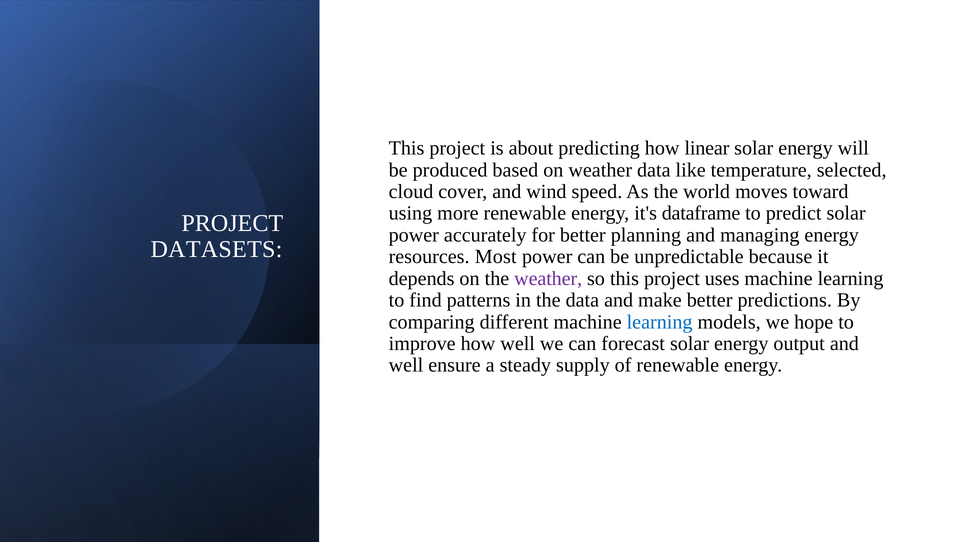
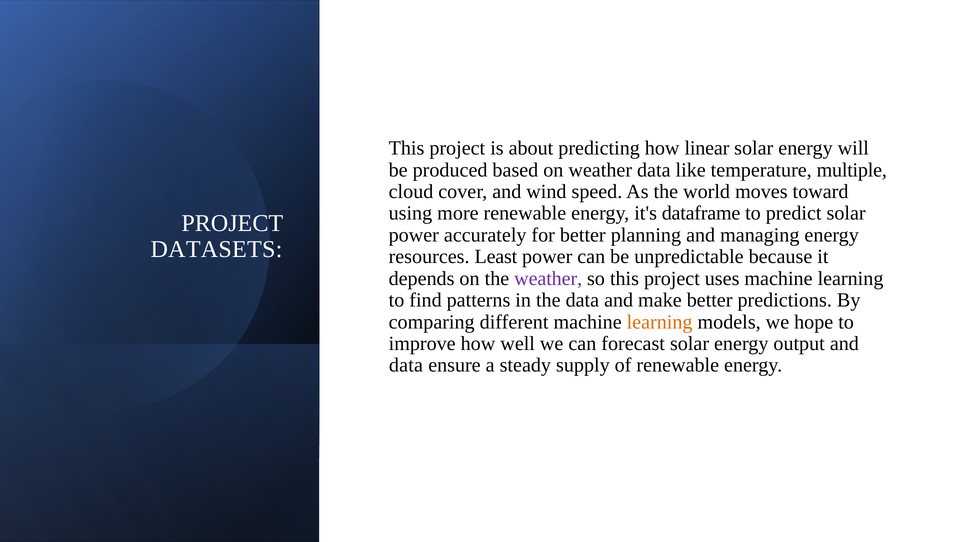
selected: selected -> multiple (852, 170)
Most: Most -> Least (496, 257)
learning colour: blue -> orange (660, 322)
well: well -> data (406, 365)
